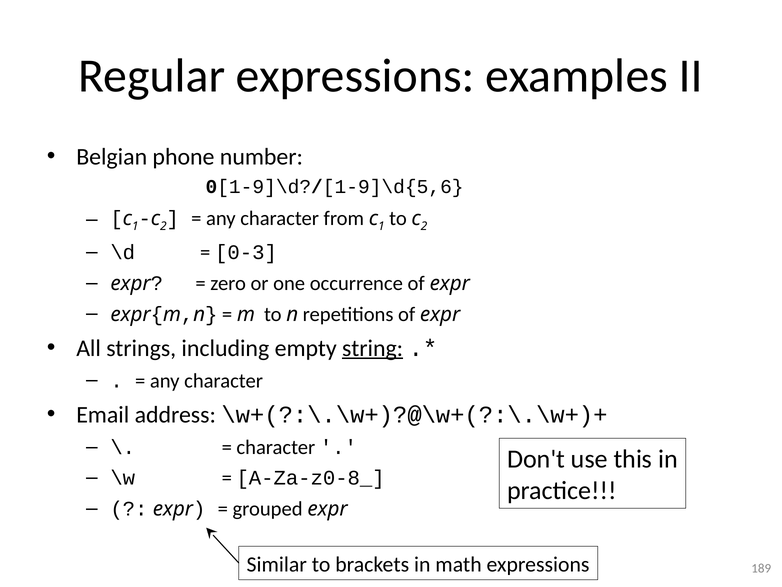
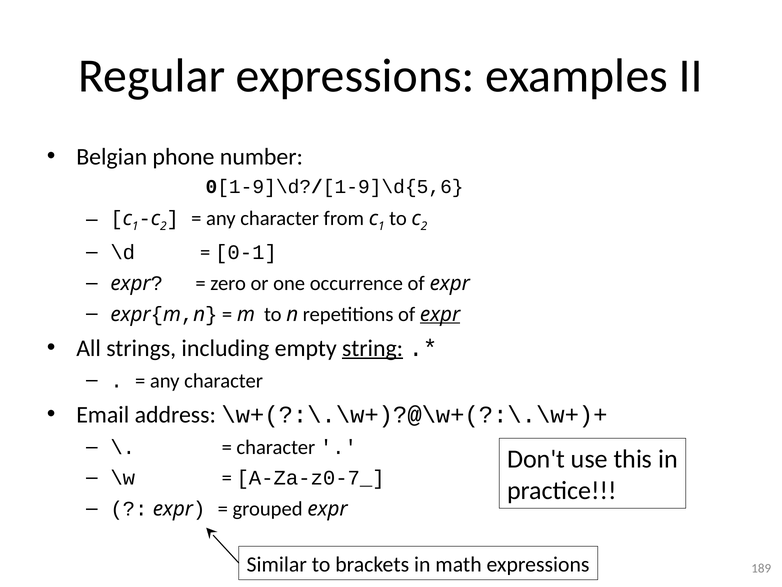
0-3: 0-3 -> 0-1 (246, 252)
expr underline: none -> present (440, 314)
A-Za-z0-8_: A-Za-z0-8_ -> A-Za-z0-7_ (311, 478)
